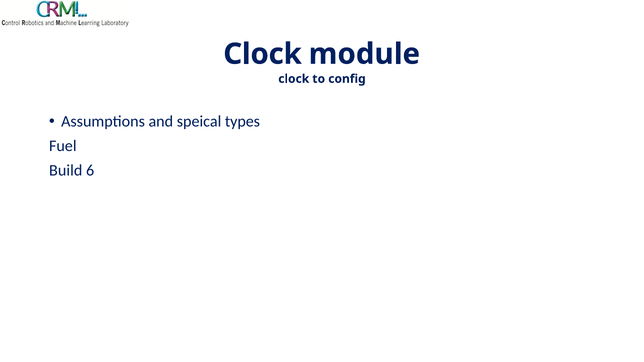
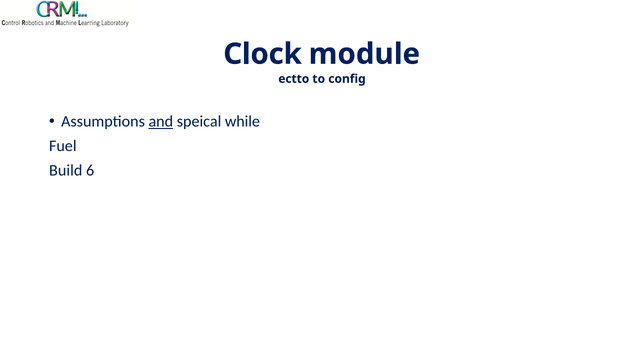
clock: clock -> ectto (294, 79)
and underline: none -> present (161, 122)
types: types -> while (242, 122)
